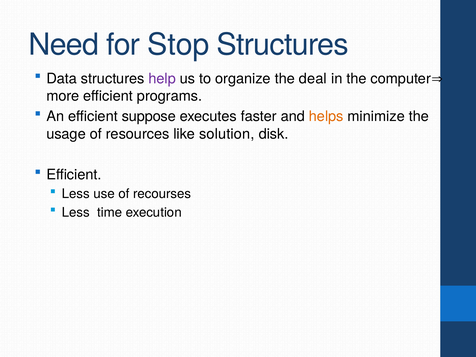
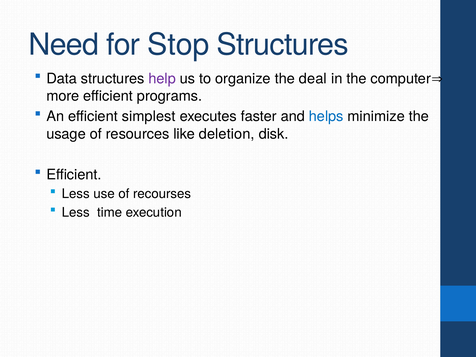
suppose: suppose -> simplest (149, 116)
helps colour: orange -> blue (326, 116)
solution: solution -> deletion (227, 134)
